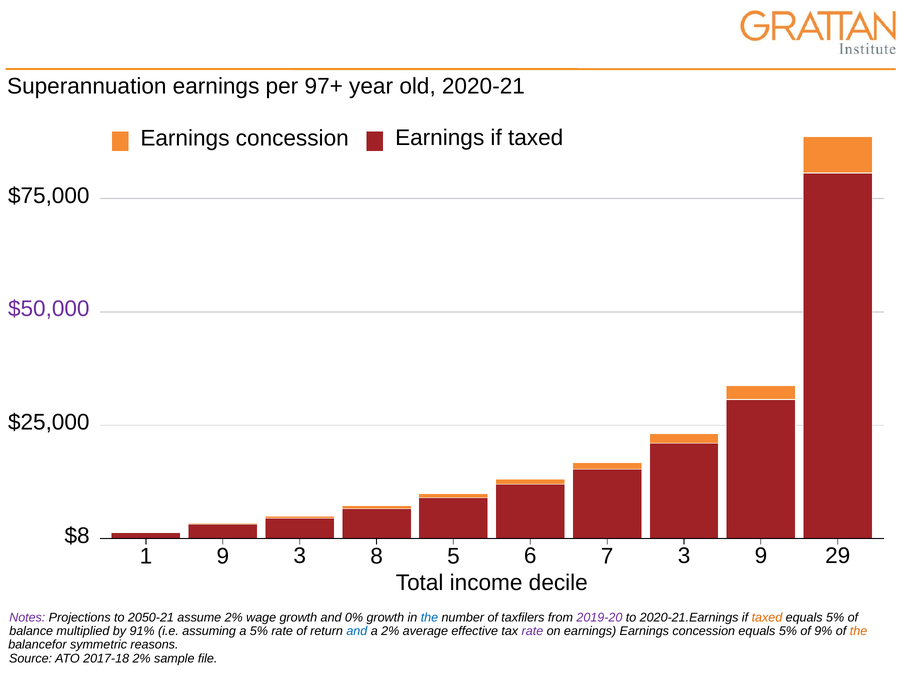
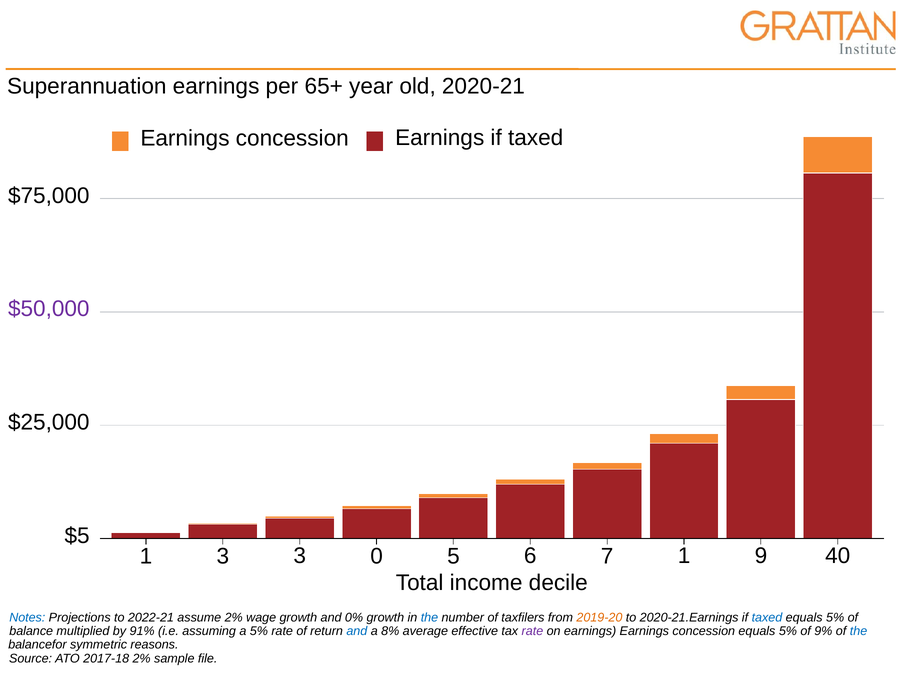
97+: 97+ -> 65+ (324, 86)
$8: $8 -> $5 (77, 536)
1 9: 9 -> 3 (223, 556)
8: 8 -> 0 (377, 556)
7 3: 3 -> 1 (684, 556)
29: 29 -> 40 (838, 556)
Notes colour: purple -> blue (27, 618)
2050-21: 2050-21 -> 2022-21 (151, 618)
2019-20 colour: purple -> orange (599, 618)
taxed colour: orange -> blue (767, 618)
a 2%: 2% -> 8% (390, 631)
the colour: orange -> blue (859, 631)
